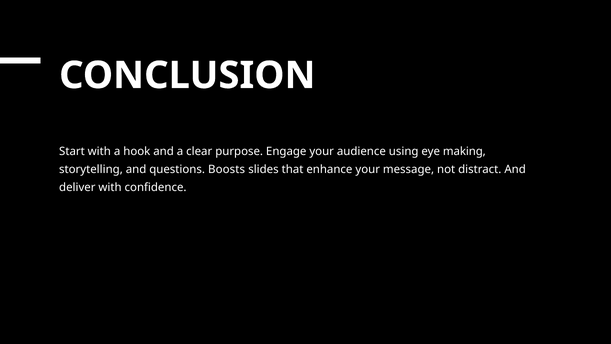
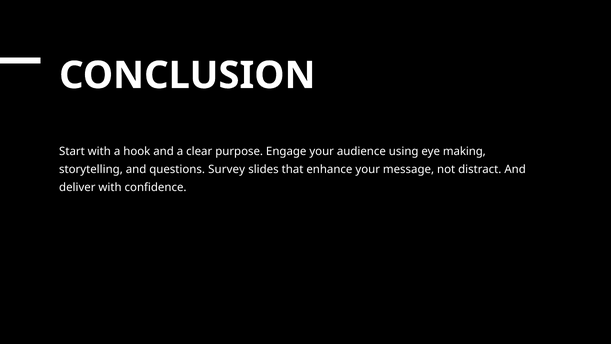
Boosts: Boosts -> Survey (227, 169)
